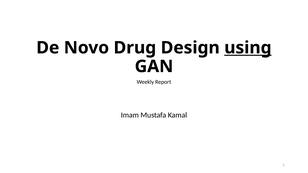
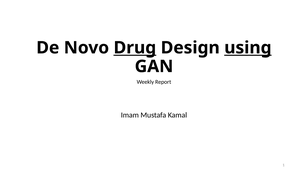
Drug underline: none -> present (135, 48)
